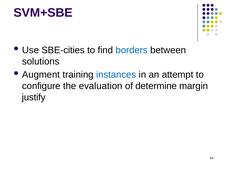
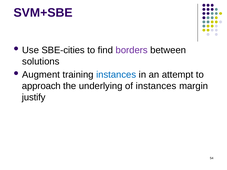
borders colour: blue -> purple (132, 50)
configure: configure -> approach (41, 86)
evaluation: evaluation -> underlying (101, 86)
of determine: determine -> instances (156, 86)
